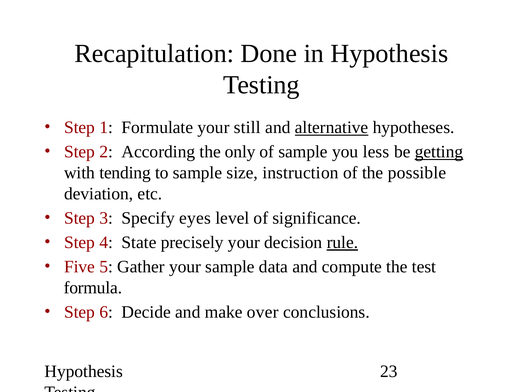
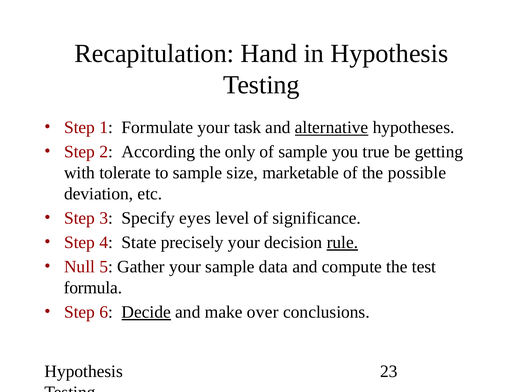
Done: Done -> Hand (269, 54)
still: still -> task (247, 128)
less: less -> true (376, 152)
getting underline: present -> none (439, 152)
tending: tending -> tolerate (125, 173)
instruction: instruction -> marketable (301, 173)
Five: Five -> Null (80, 267)
Decide underline: none -> present (146, 312)
